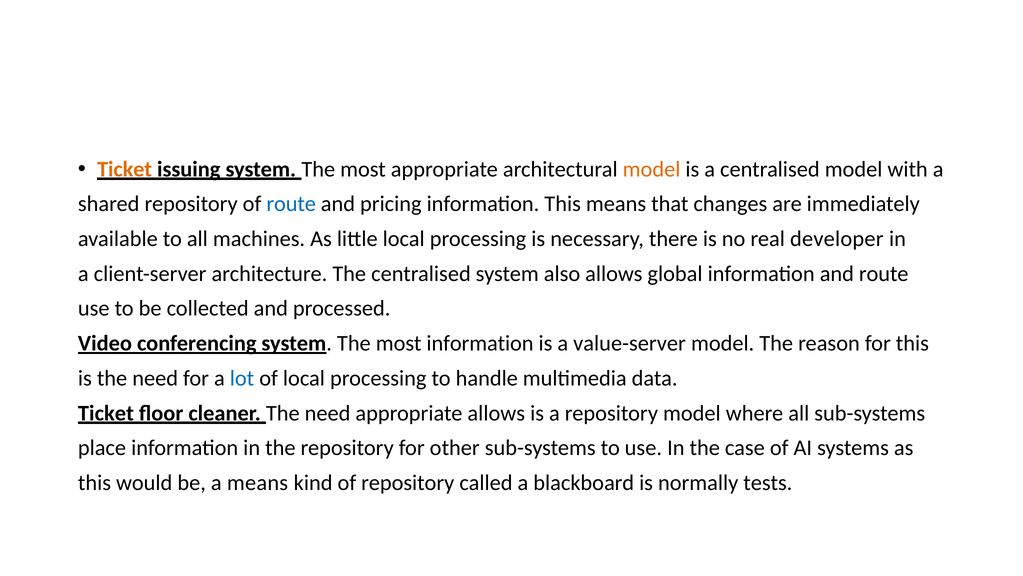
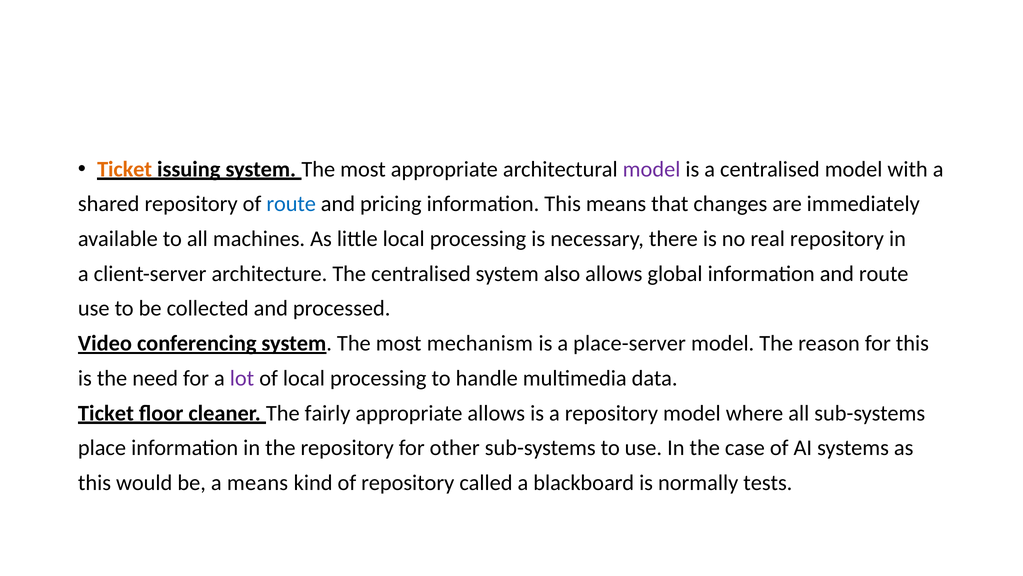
model colour: orange -> purple (652, 169)
real developer: developer -> repository (837, 239)
most information: information -> mechanism (480, 343)
value-server: value-server -> place-server (630, 343)
lot colour: blue -> purple (242, 378)
cleaner The need: need -> fairly (328, 413)
